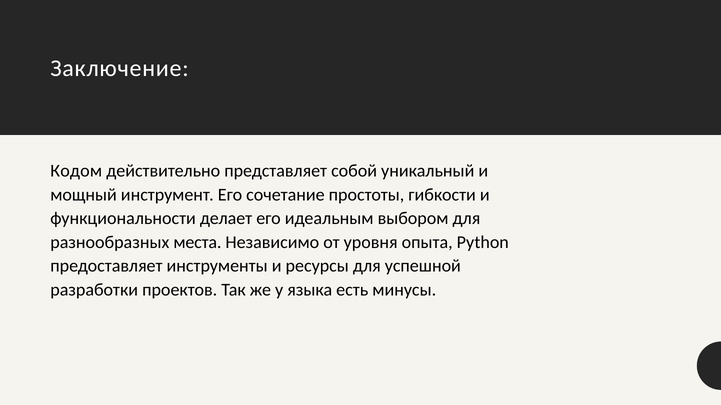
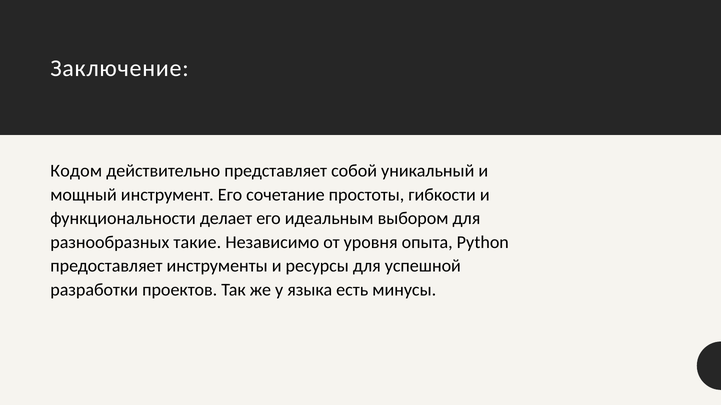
места: места -> такие (197, 242)
